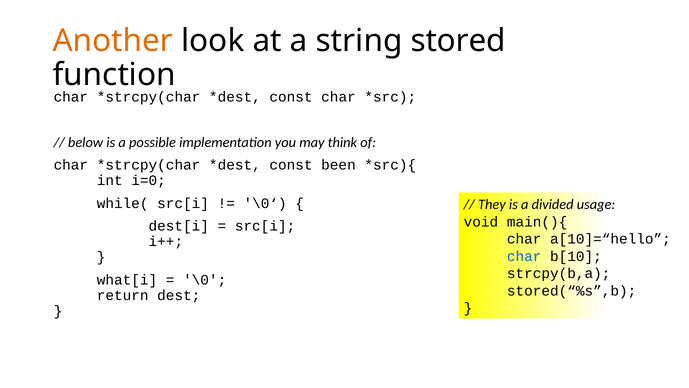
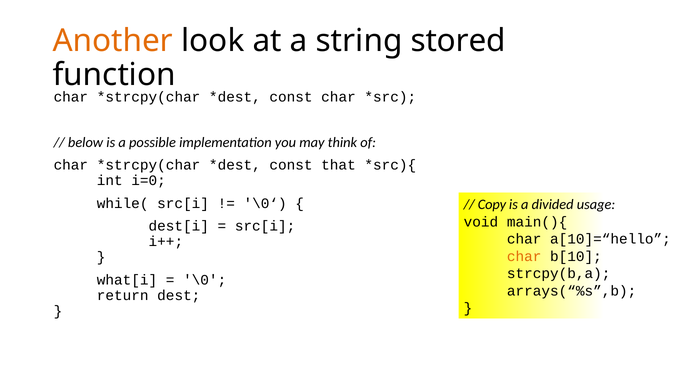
been: been -> that (338, 165)
They: They -> Copy (492, 205)
char colour: blue -> orange (524, 256)
stored(“%s”,b: stored(“%s”,b -> arrays(“%s”,b (572, 291)
